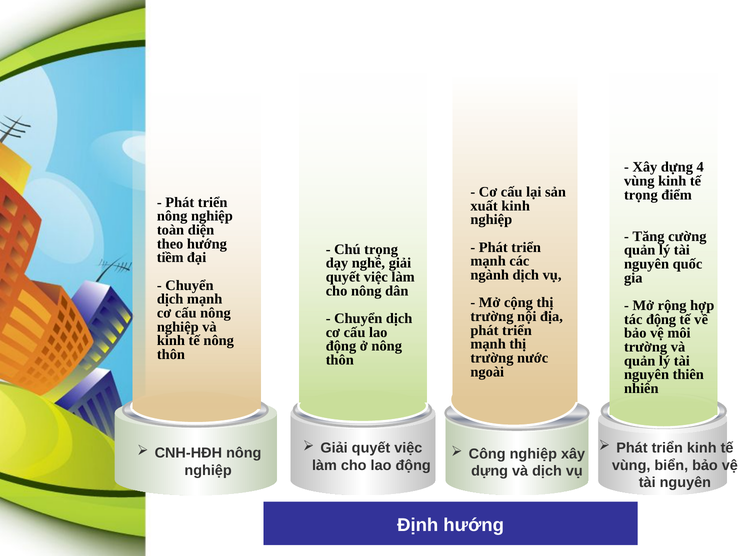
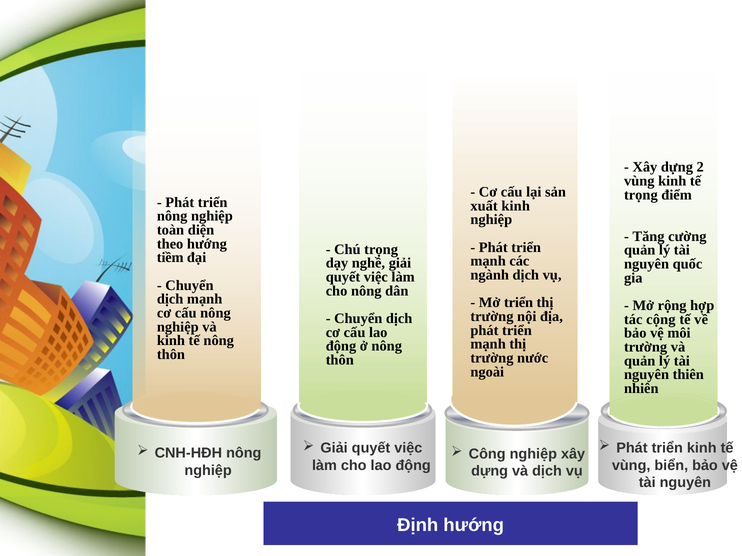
4: 4 -> 2 (700, 167)
Mở cộng: cộng -> triển (519, 303)
tác động: động -> cộng (661, 320)
